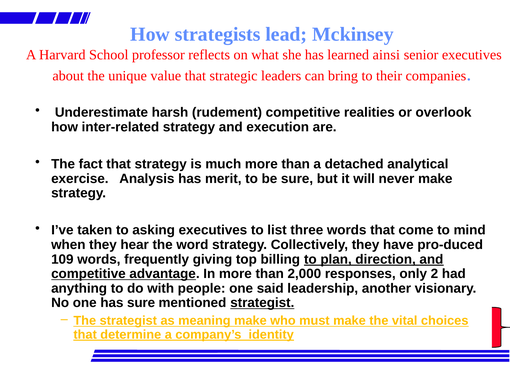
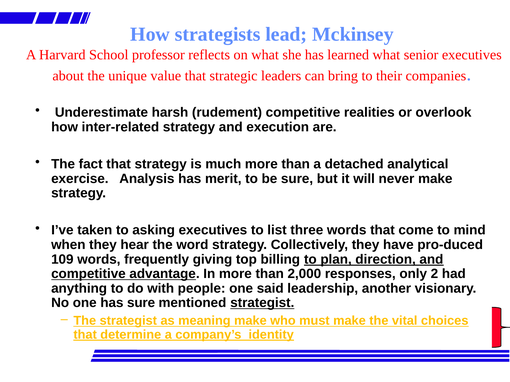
learned ainsi: ainsi -> what (386, 55)
